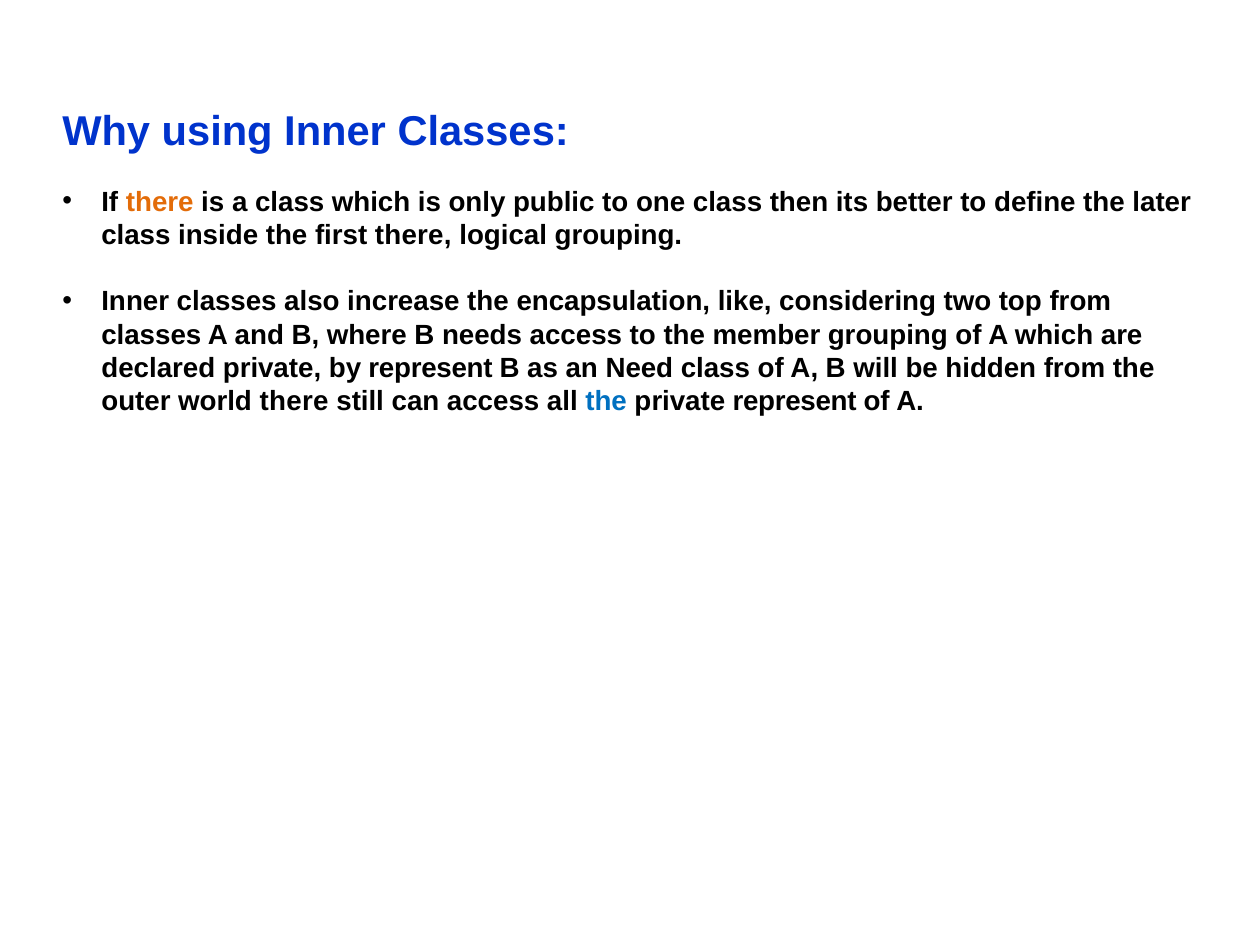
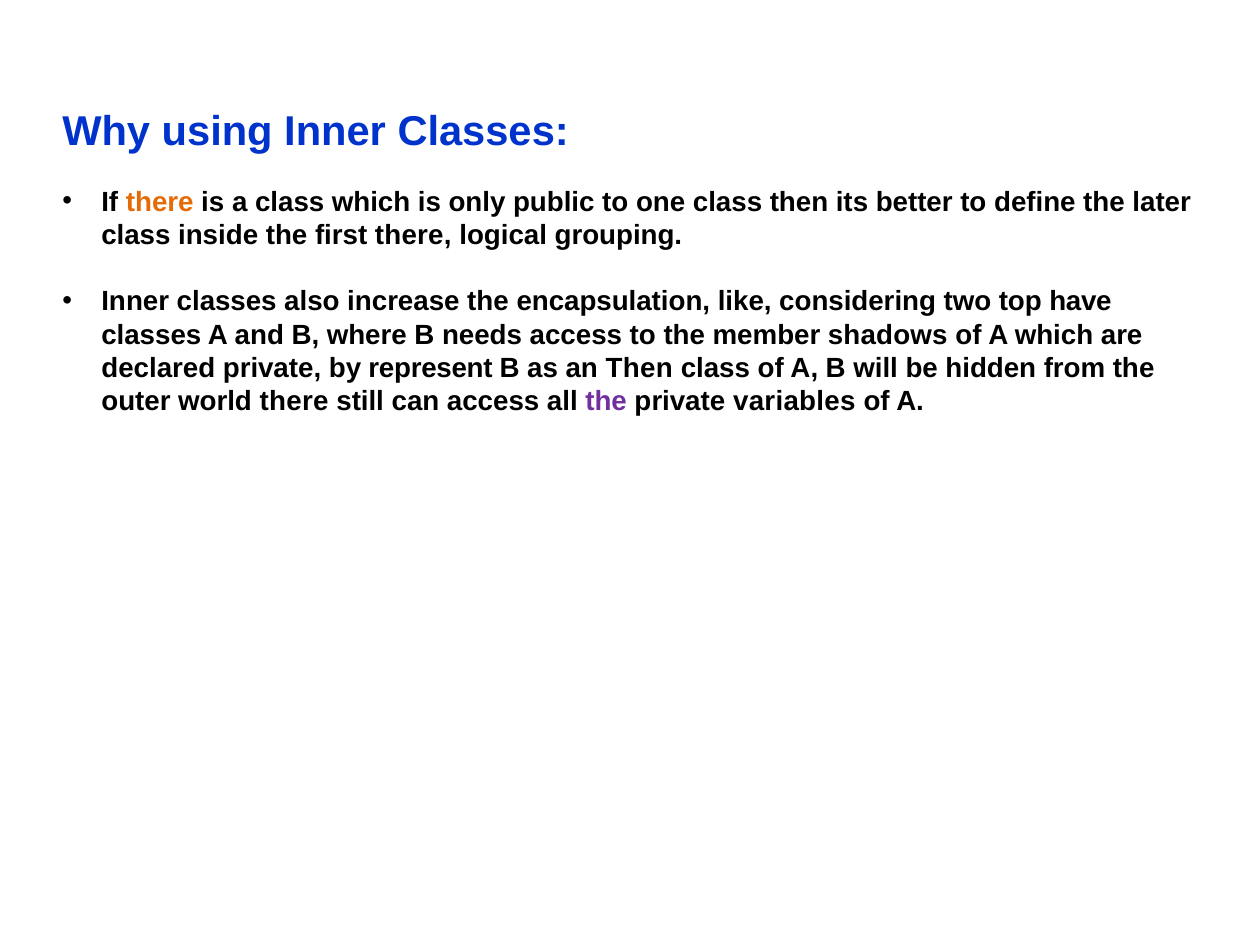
top from: from -> have (1080, 302)
member grouping: grouping -> shadows (888, 335)
an Need: Need -> Then (639, 368)
the colour: blue -> purple (606, 402)
private represent: represent -> variables (794, 402)
